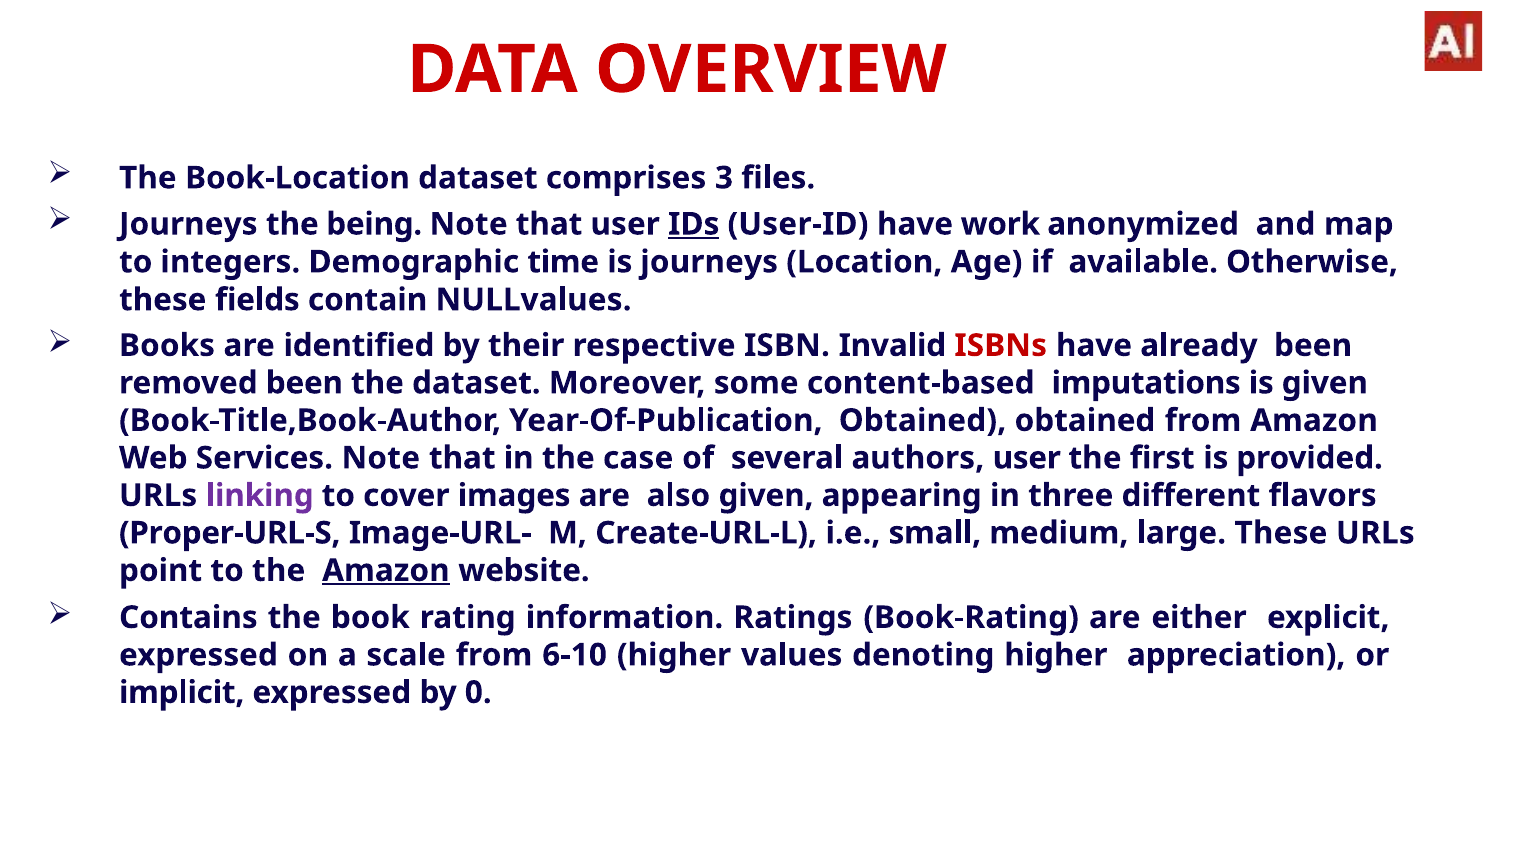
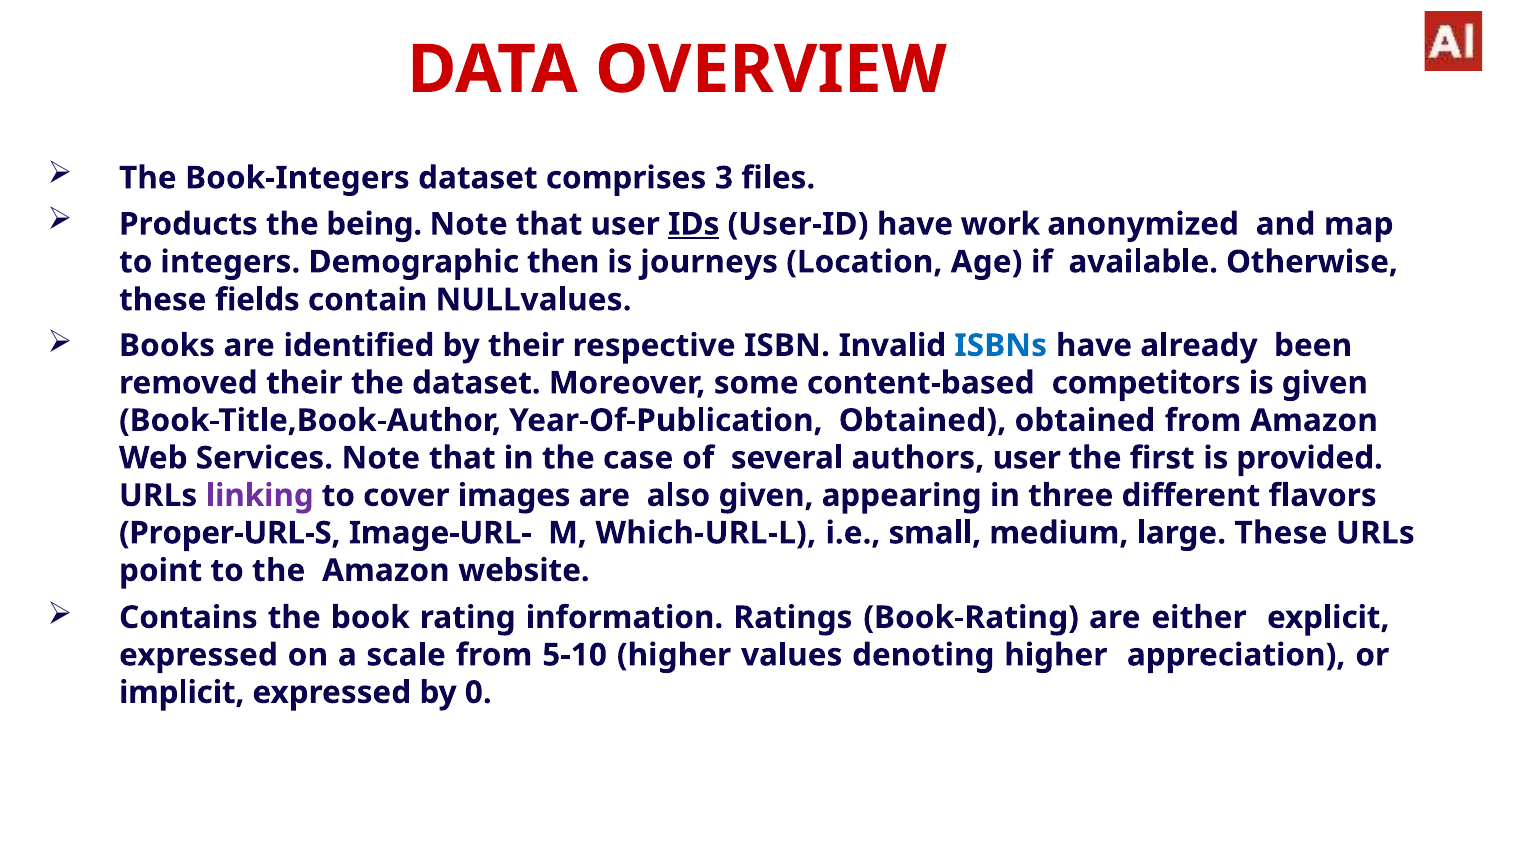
Book-Location: Book-Location -> Book-Integers (297, 178)
Journeys: Journeys -> Products (188, 224)
time: time -> then (563, 262)
ISBNs colour: red -> blue (1001, 345)
removed been: been -> their (304, 383)
imputations: imputations -> competitors (1146, 383)
Create-URL-L: Create-URL-L -> Which-URL-L (706, 533)
Amazon underline: present -> none (386, 570)
6-10: 6-10 -> 5-10 (575, 655)
